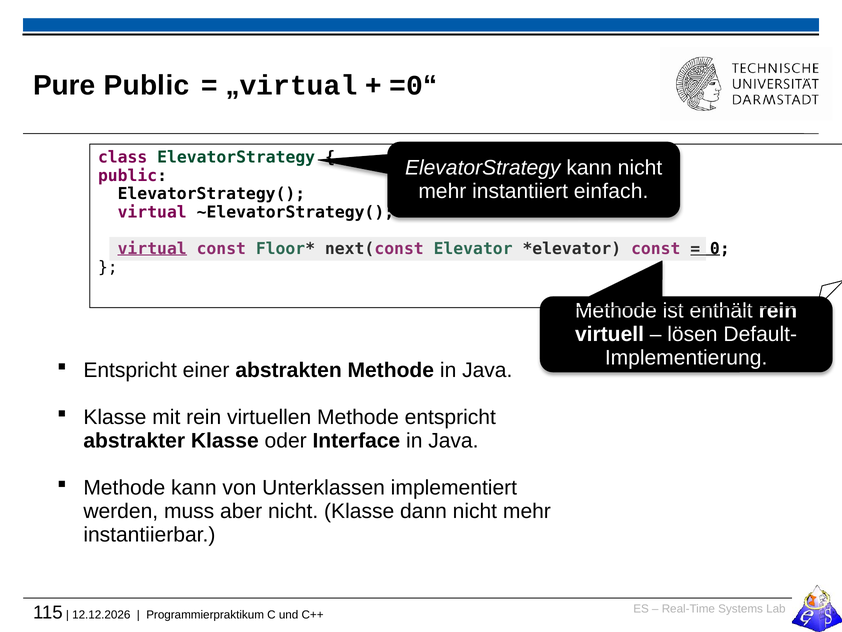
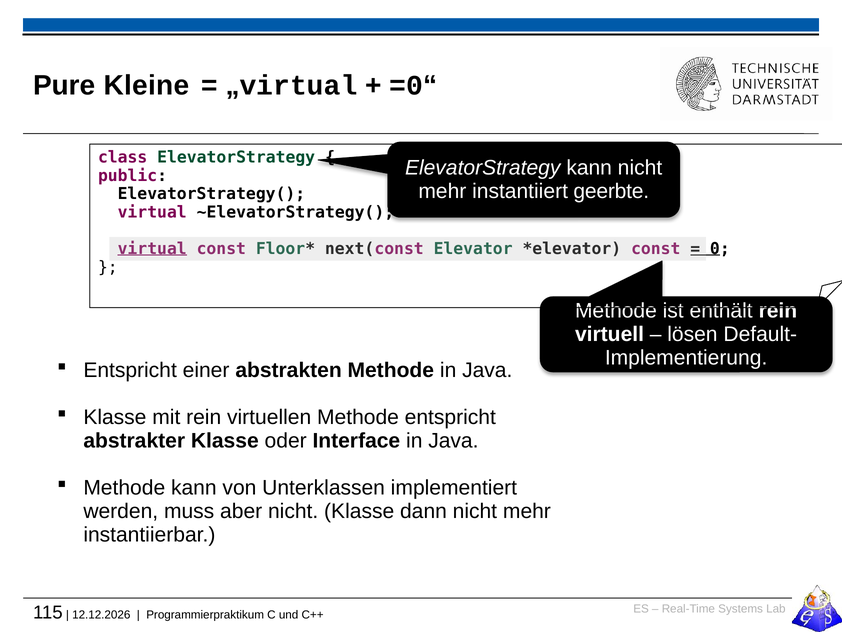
Pure Public: Public -> Kleine (146, 86)
einfach: einfach -> geerbte (611, 191)
